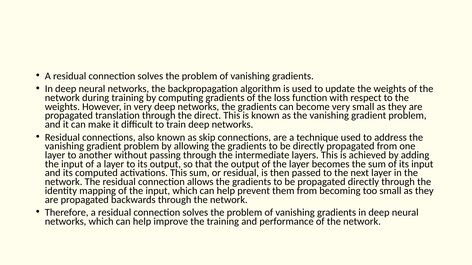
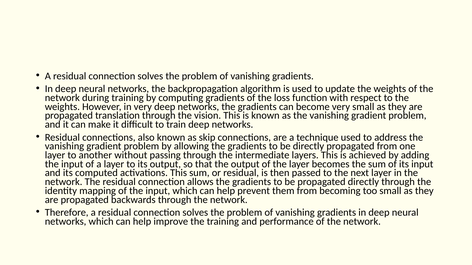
direct: direct -> vision (208, 116)
